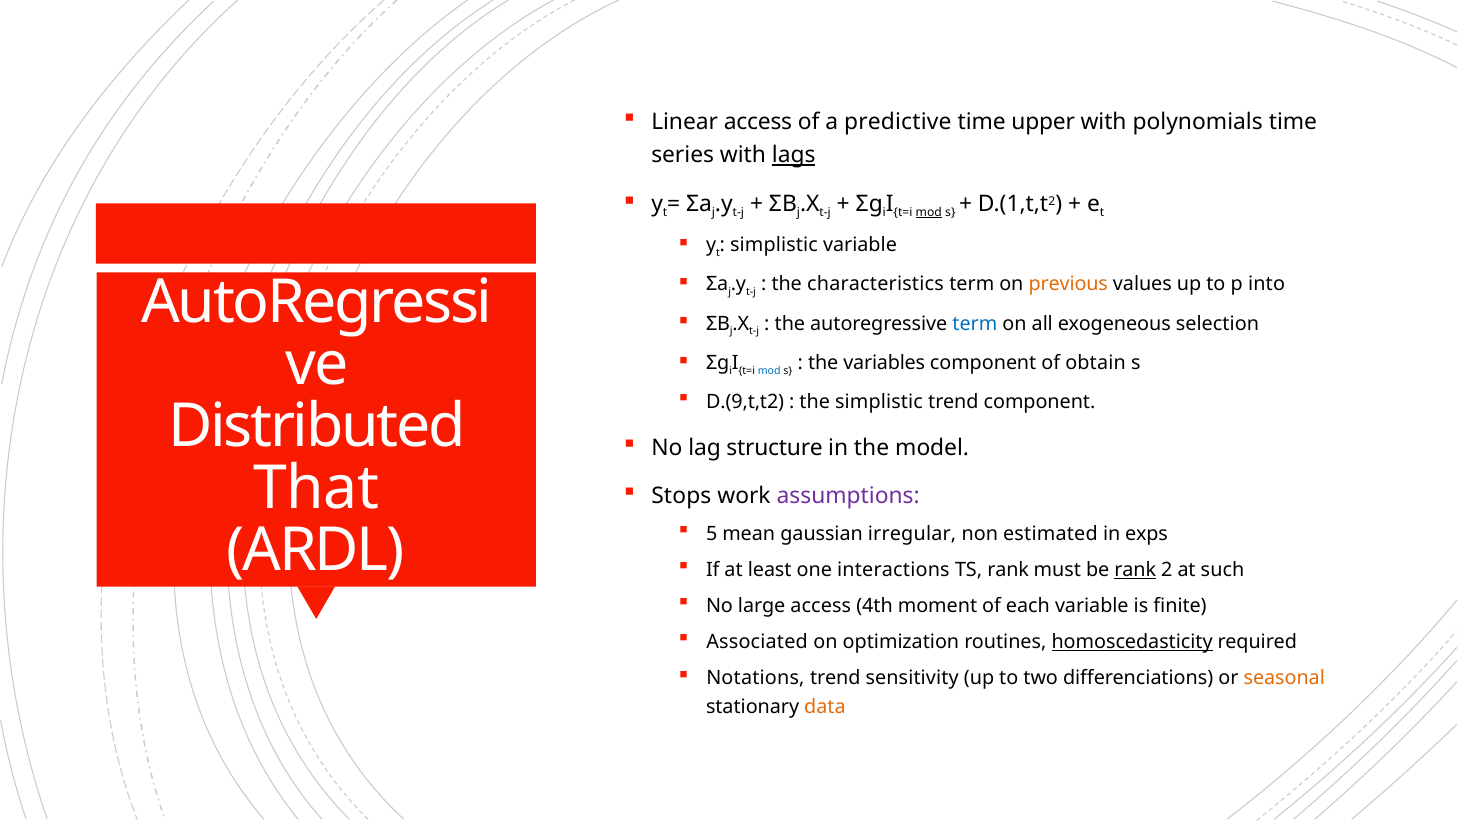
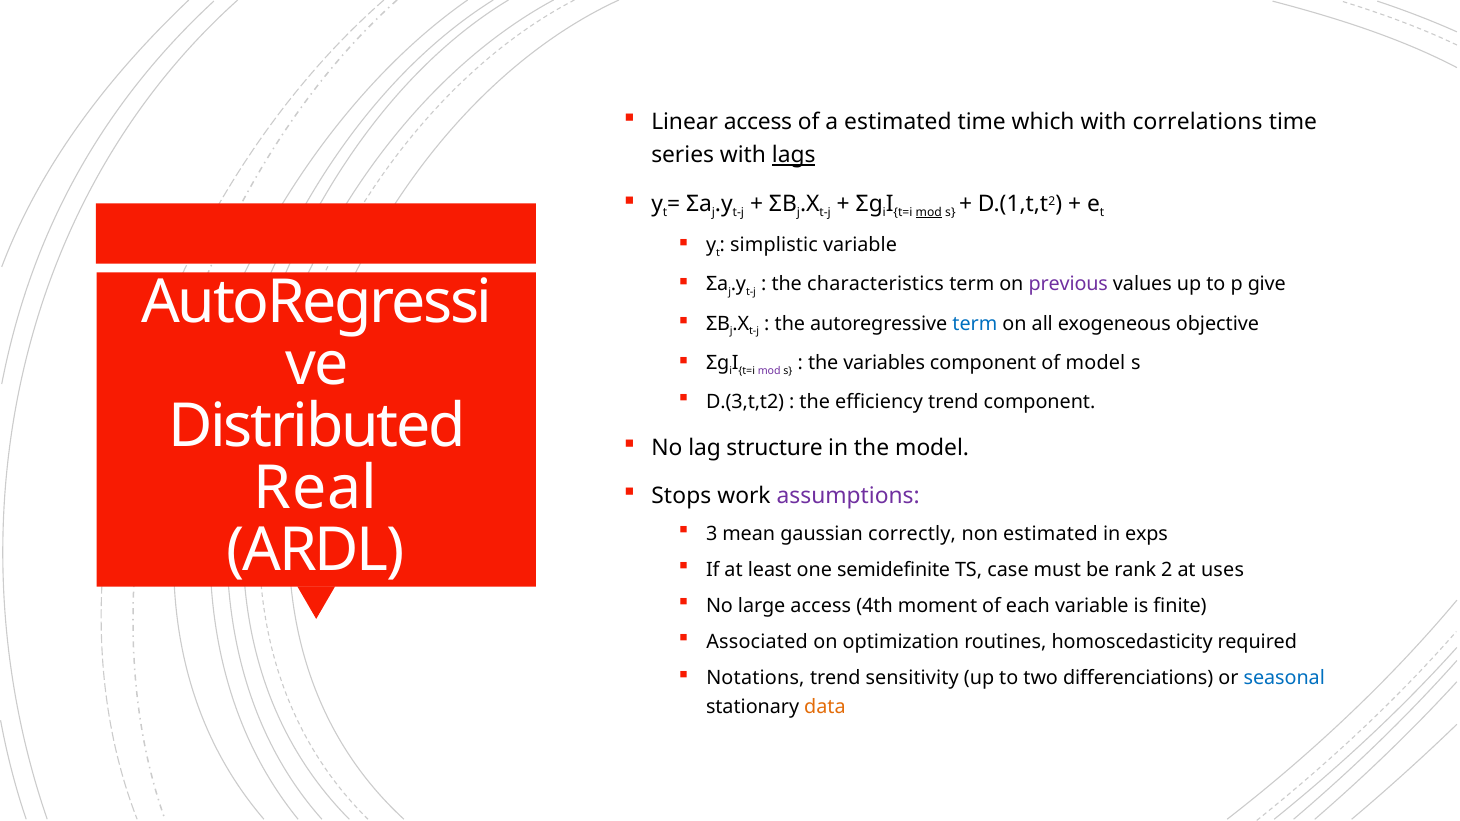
a predictive: predictive -> estimated (898, 122)
upper: upper -> which (1043, 122)
polynomials: polynomials -> correlations (1198, 122)
previous colour: orange -> purple (1068, 284)
into: into -> give (1267, 284)
selection: selection -> objective (1217, 324)
mod colour: blue -> purple (769, 371)
of obtain: obtain -> model (1096, 363)
D.(9,t,t2: D.(9,t,t2 -> D.(3,t,t2 (745, 402)
the simplistic: simplistic -> efficiency (879, 402)
That: That -> Real (316, 489)
5: 5 -> 3 (712, 534)
irregular: irregular -> correctly (912, 534)
interactions: interactions -> semidefinite (894, 570)
TS rank: rank -> case (1008, 570)
rank underline: present -> none (1135, 570)
such: such -> uses (1223, 570)
homoscedasticity underline: present -> none (1132, 642)
seasonal colour: orange -> blue (1284, 678)
